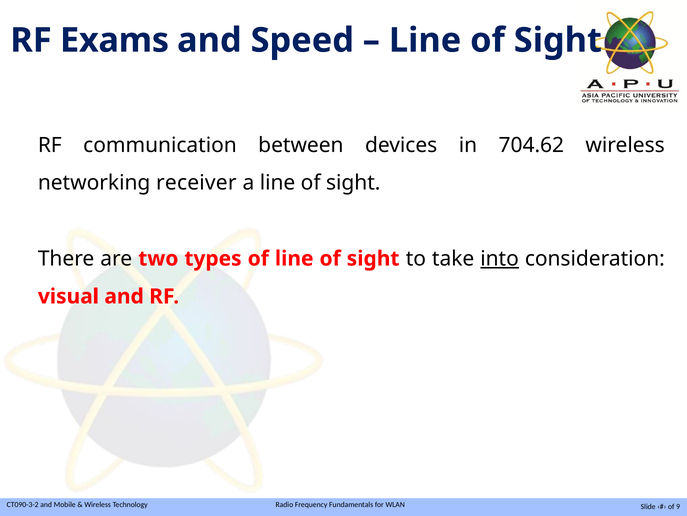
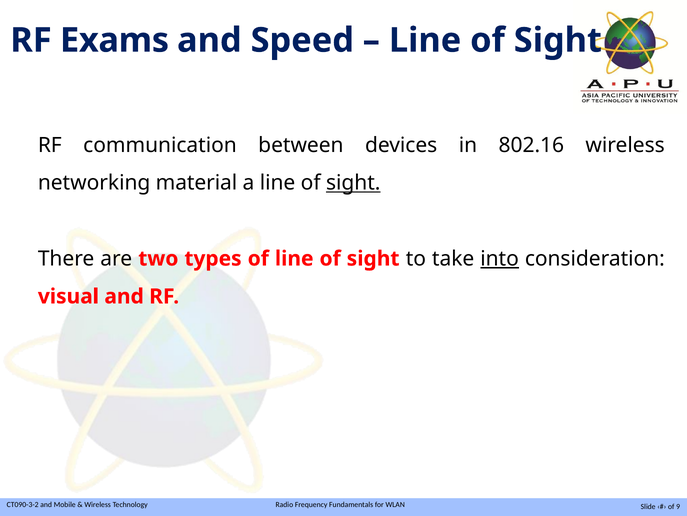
704.62: 704.62 -> 802.16 (531, 145)
receiver: receiver -> material (196, 183)
sight underline: none -> present (353, 183)
